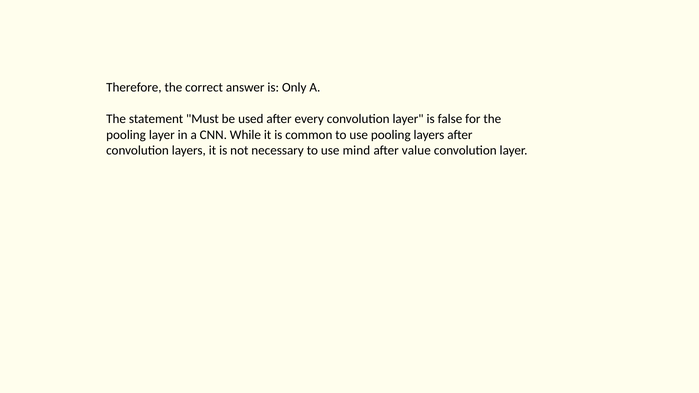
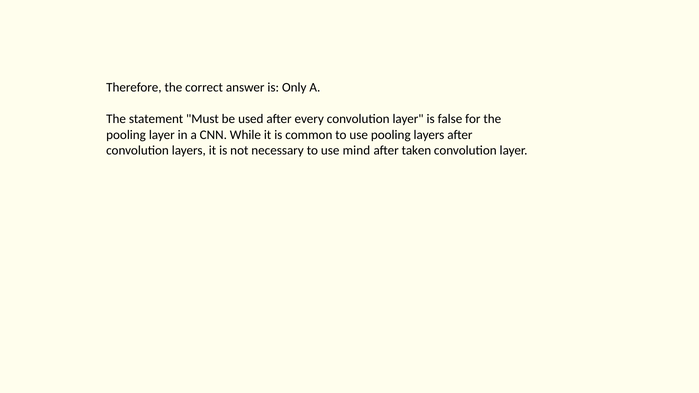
value: value -> taken (416, 151)
